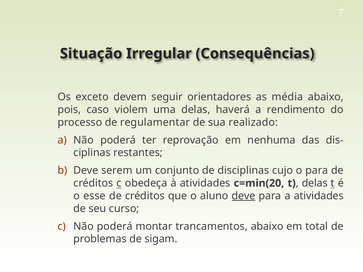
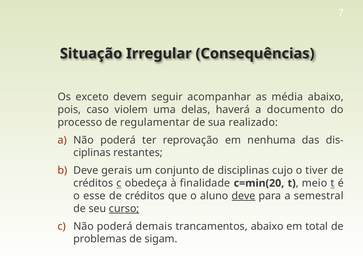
orientadores: orientadores -> acompanhar (219, 97)
rendimento: rendimento -> documento (296, 110)
serem: serem -> gerais (117, 171)
o para: para -> tiver (317, 171)
à atividades: atividades -> finalidade (205, 183)
delas: delas -> meio (315, 183)
a atividades: atividades -> semestral (319, 196)
curso underline: none -> present (124, 209)
montar: montar -> demais (154, 227)
